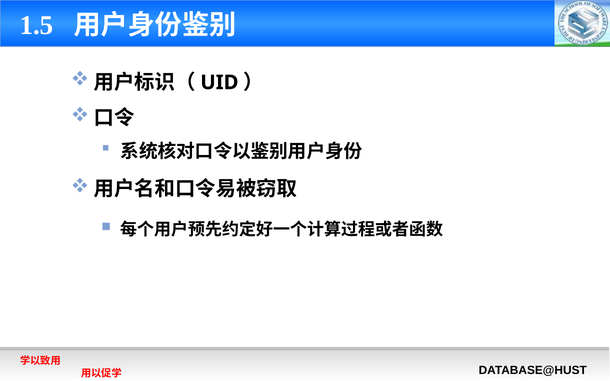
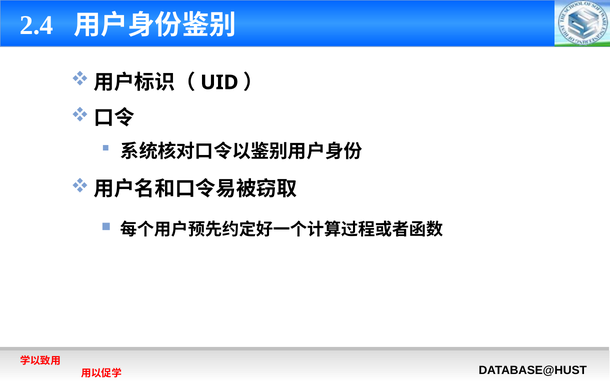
1.5: 1.5 -> 2.4 (37, 25)
